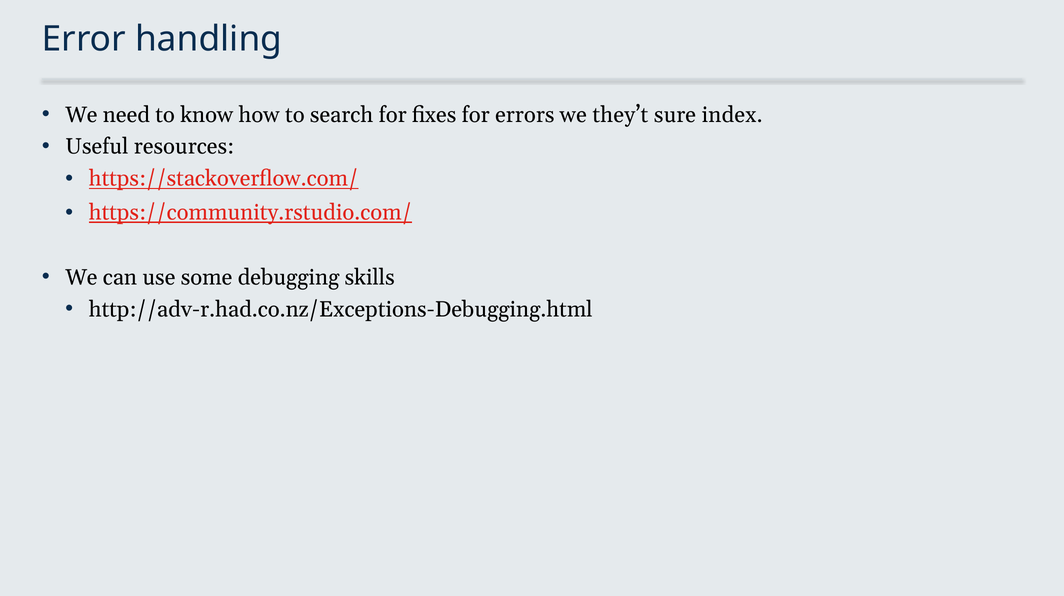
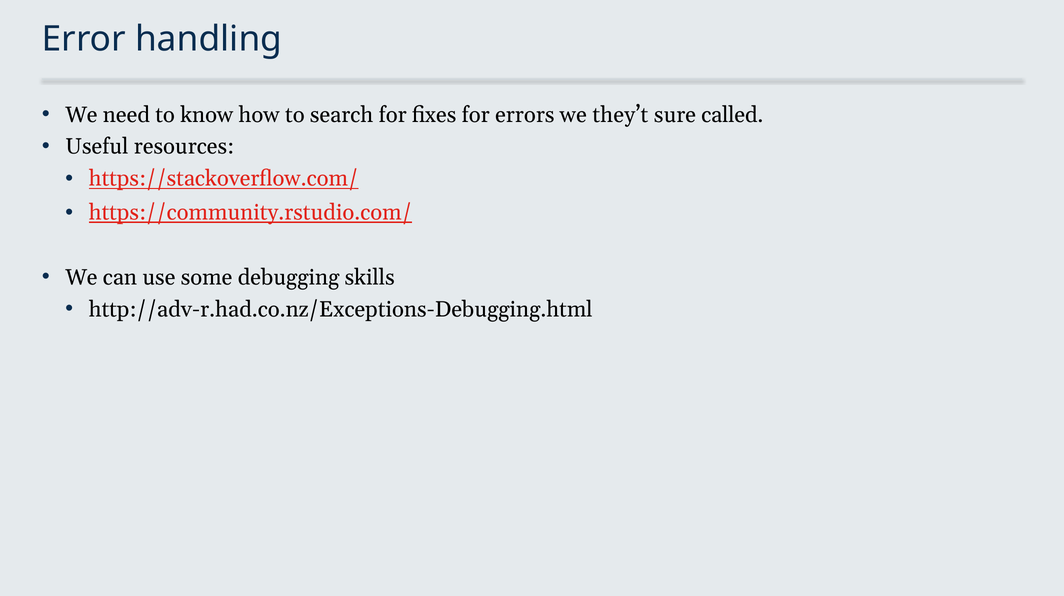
index: index -> called (732, 115)
